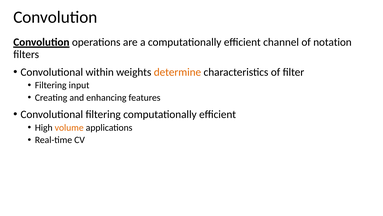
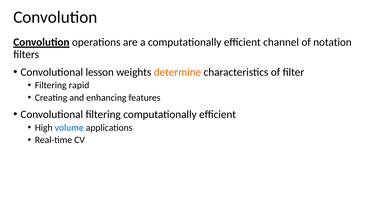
within: within -> lesson (100, 72)
input: input -> rapid (79, 85)
volume colour: orange -> blue (69, 127)
